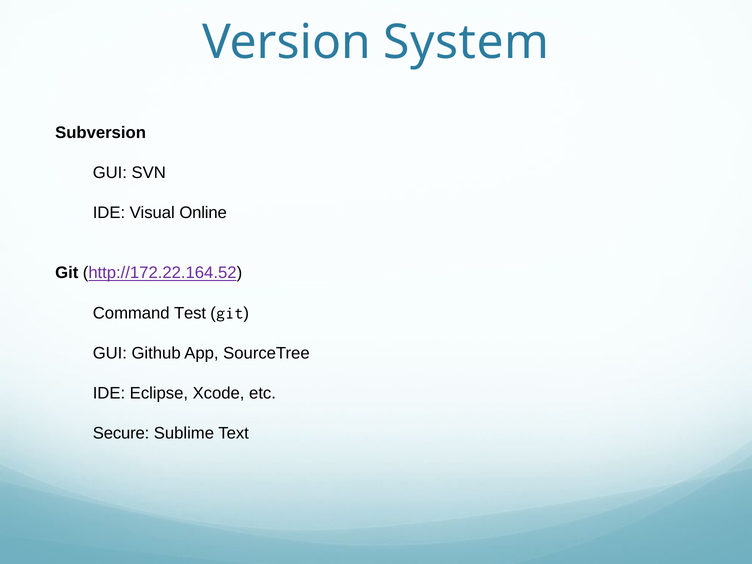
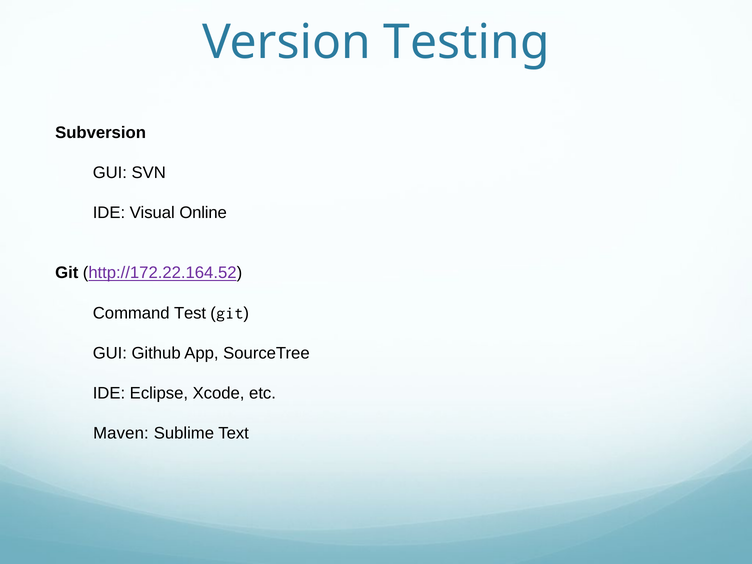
System: System -> Testing (467, 42)
Secure: Secure -> Maven (121, 433)
